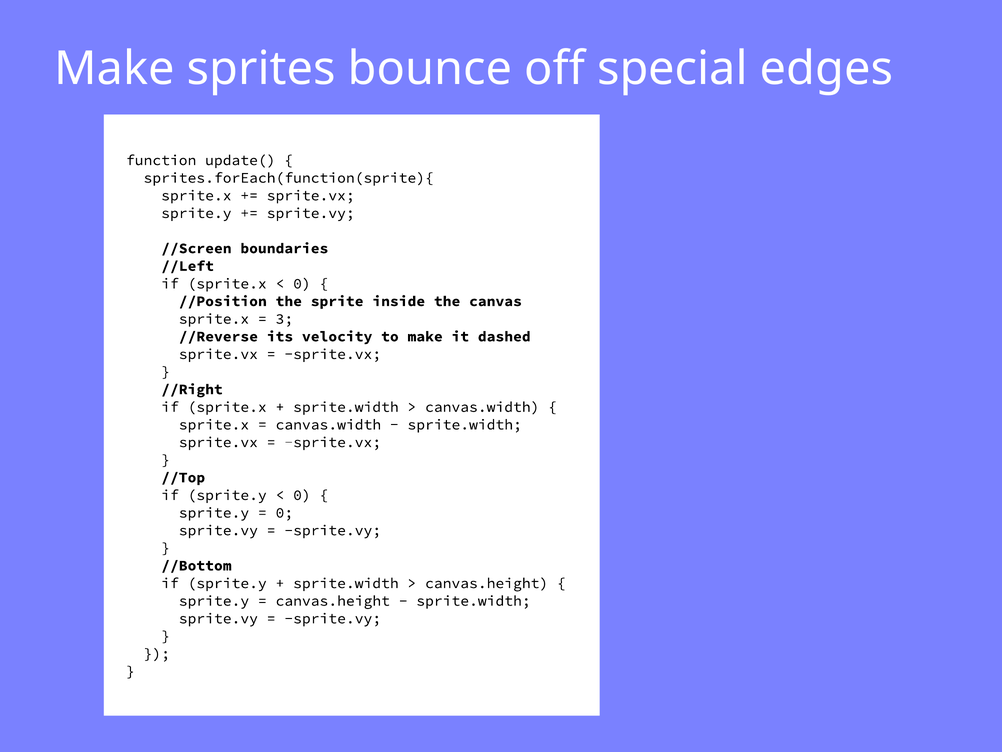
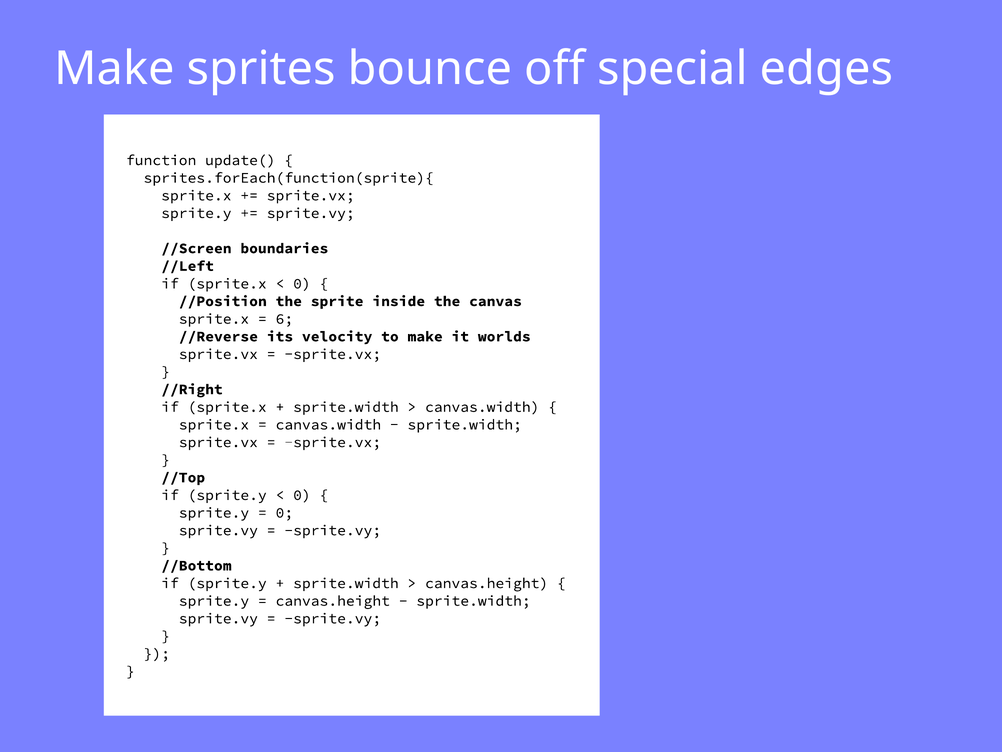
3: 3 -> 6 (284, 319)
dashed: dashed -> worlds (504, 336)
